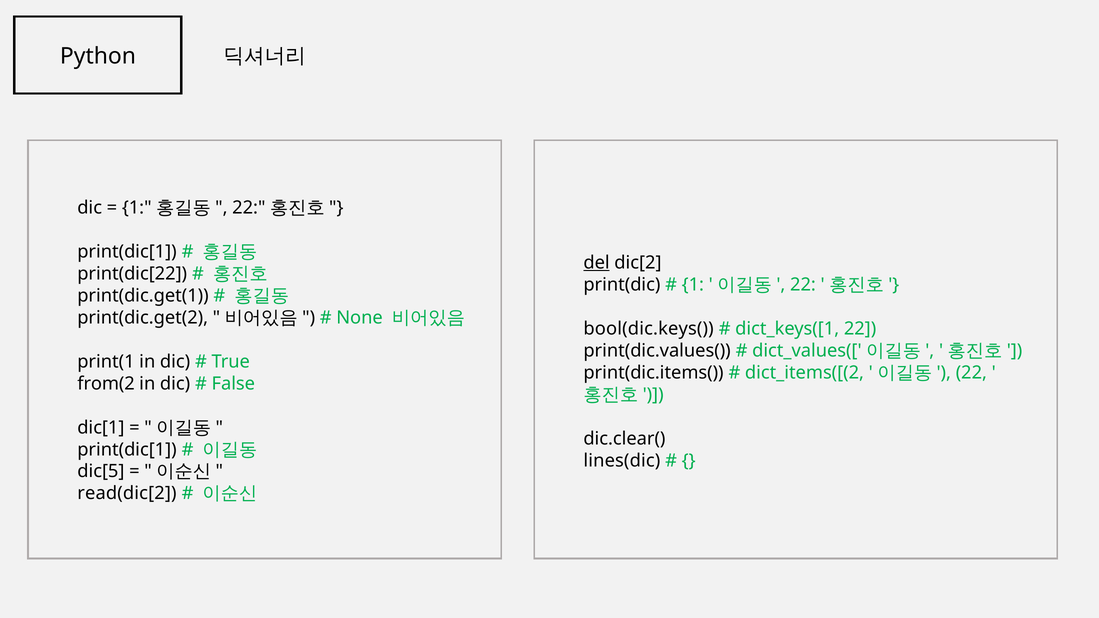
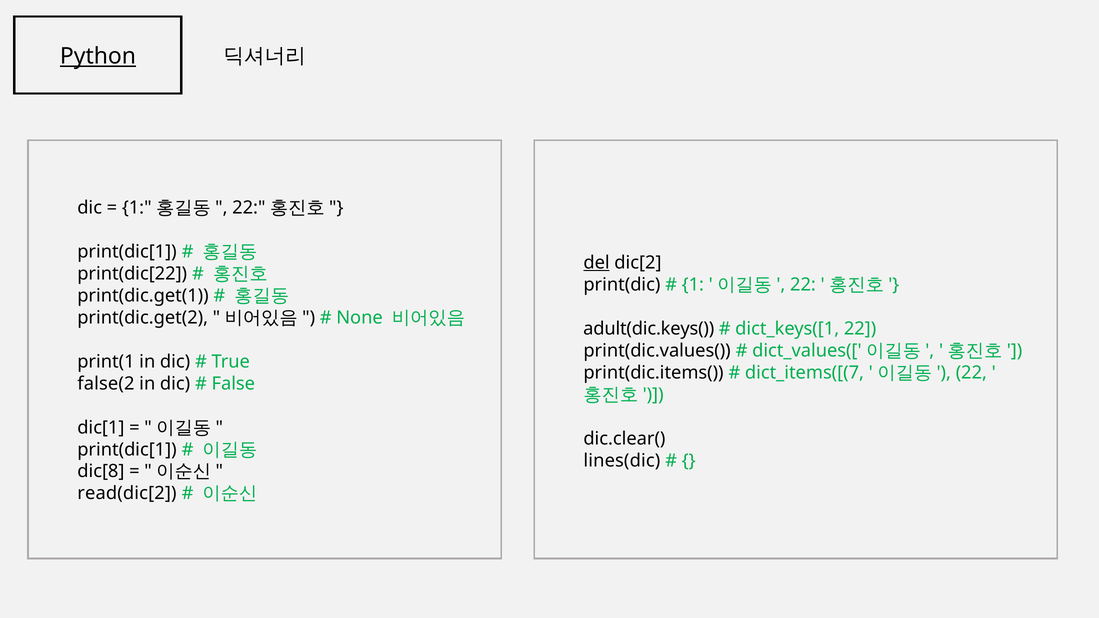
Python underline: none -> present (98, 56)
bool(dic.keys(: bool(dic.keys( -> adult(dic.keys( (649, 329)
dict_items([(2: dict_items([(2 -> dict_items([(7 (804, 373)
from(2: from(2 -> false(2 (106, 384)
dic[5: dic[5 -> dic[8 (101, 472)
